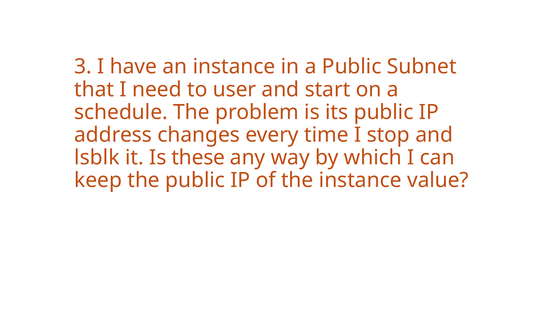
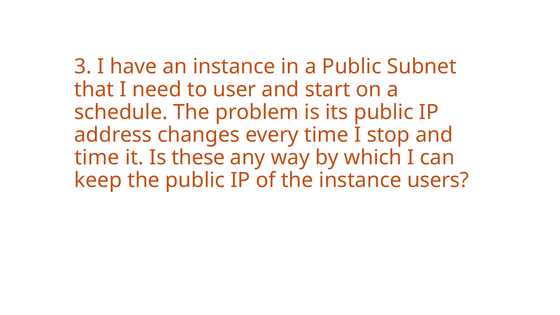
lsblk: lsblk -> time (97, 157)
value: value -> users (438, 180)
